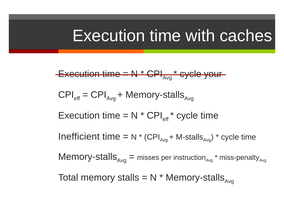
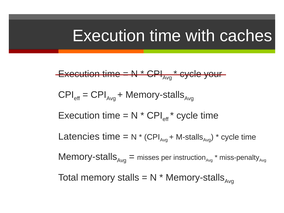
Inefficient: Inefficient -> Latencies (79, 136)
